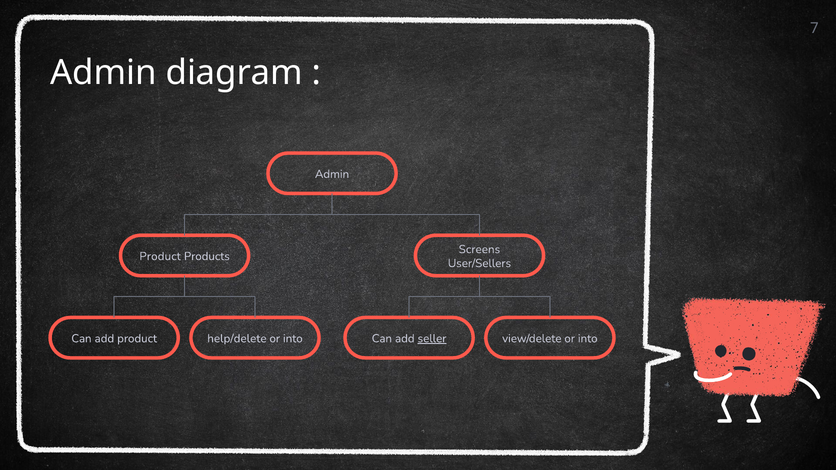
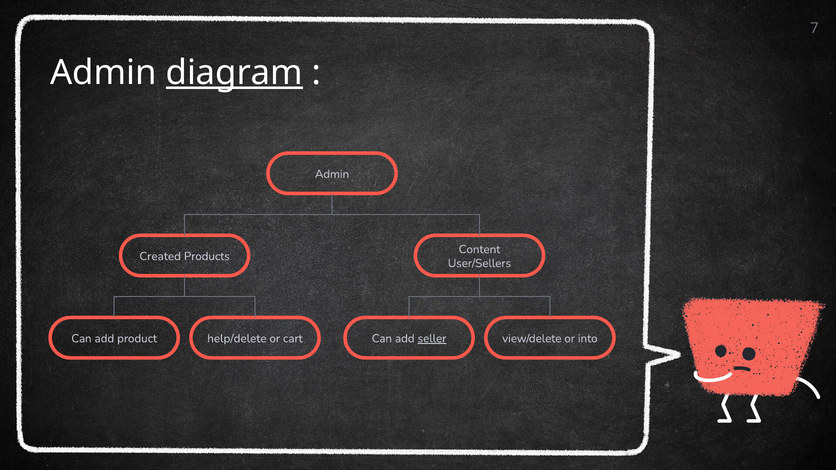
diagram underline: none -> present (234, 73)
Screens: Screens -> Content (479, 249)
Product: Product -> Created (160, 256)
into: into -> cart (293, 339)
